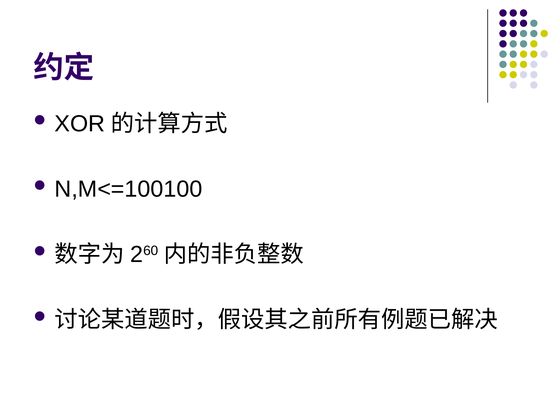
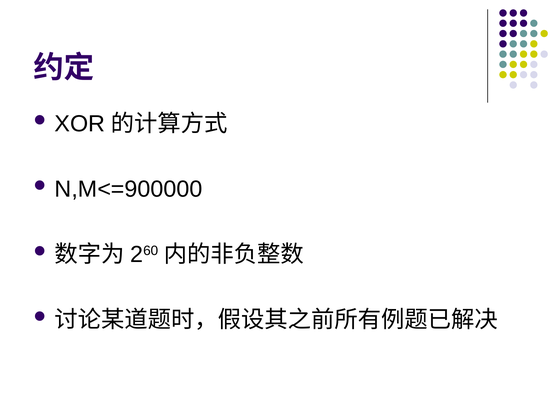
N,M<=100100: N,M<=100100 -> N,M<=900000 (128, 189)
